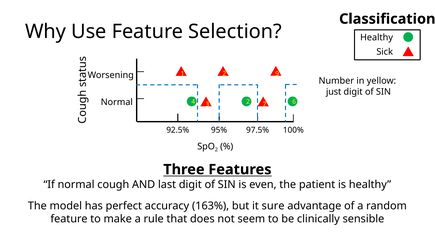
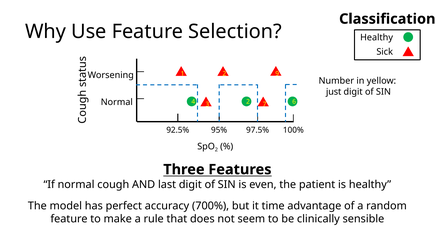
163%: 163% -> 700% (211, 205)
sure: sure -> time (273, 205)
